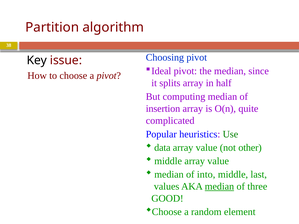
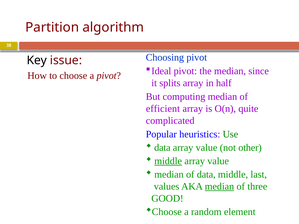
insertion: insertion -> efficient (163, 109)
middle underline: none -> present (168, 161)
of into: into -> data (206, 175)
